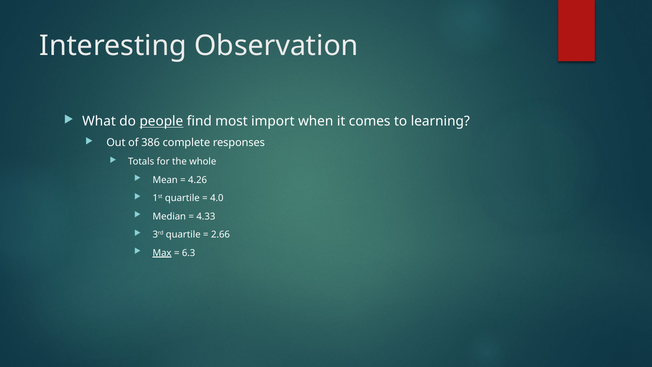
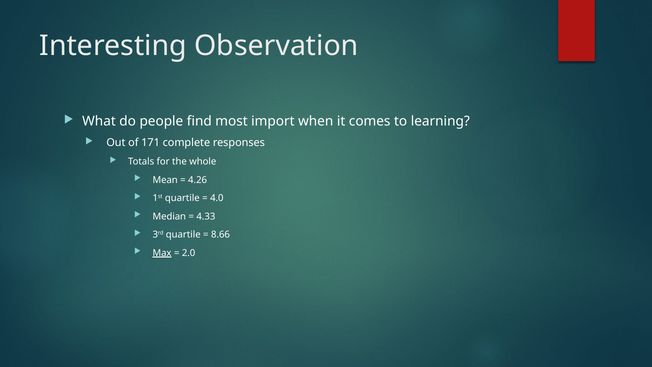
people underline: present -> none (161, 121)
386: 386 -> 171 (151, 143)
2.66: 2.66 -> 8.66 (220, 234)
6.3: 6.3 -> 2.0 (189, 253)
